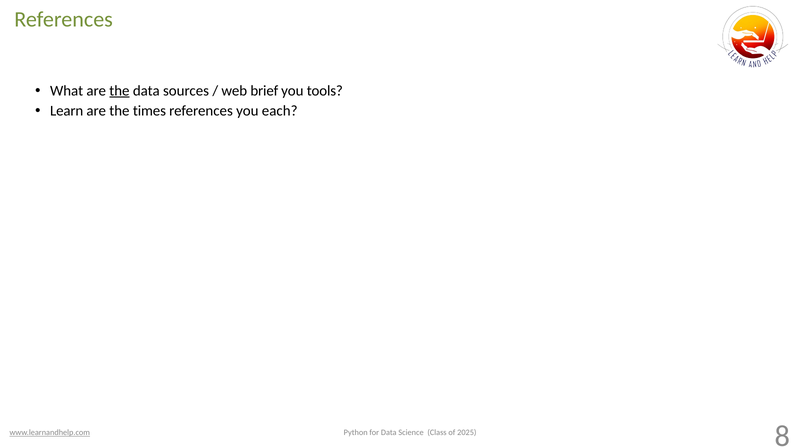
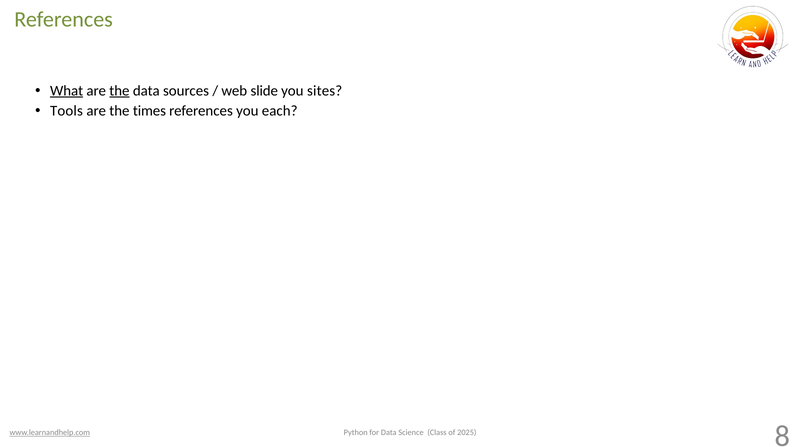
What underline: none -> present (67, 91)
brief: brief -> slide (264, 91)
tools: tools -> sites (325, 91)
Learn: Learn -> Tools (66, 111)
